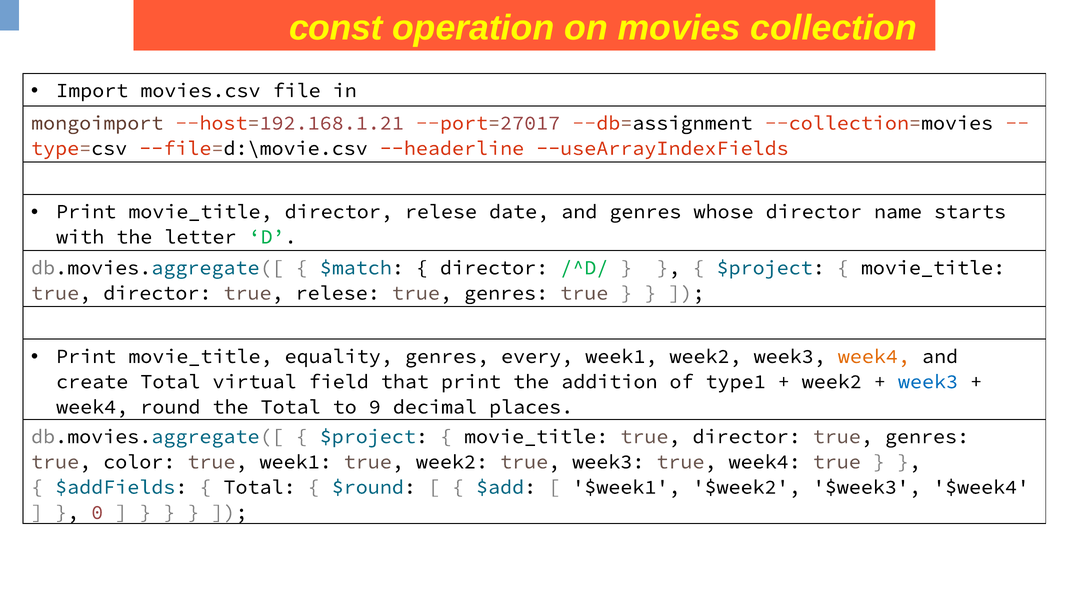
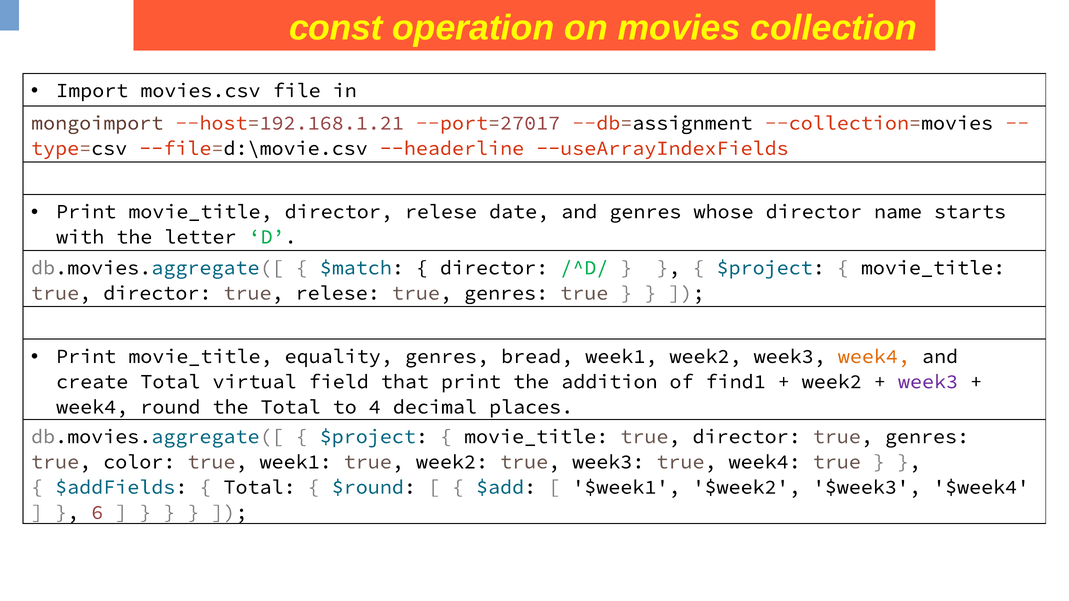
every: every -> bread (537, 357)
type1: type1 -> find1 (736, 382)
week3 colour: blue -> purple (928, 382)
9: 9 -> 4 (375, 407)
0: 0 -> 6 (97, 513)
